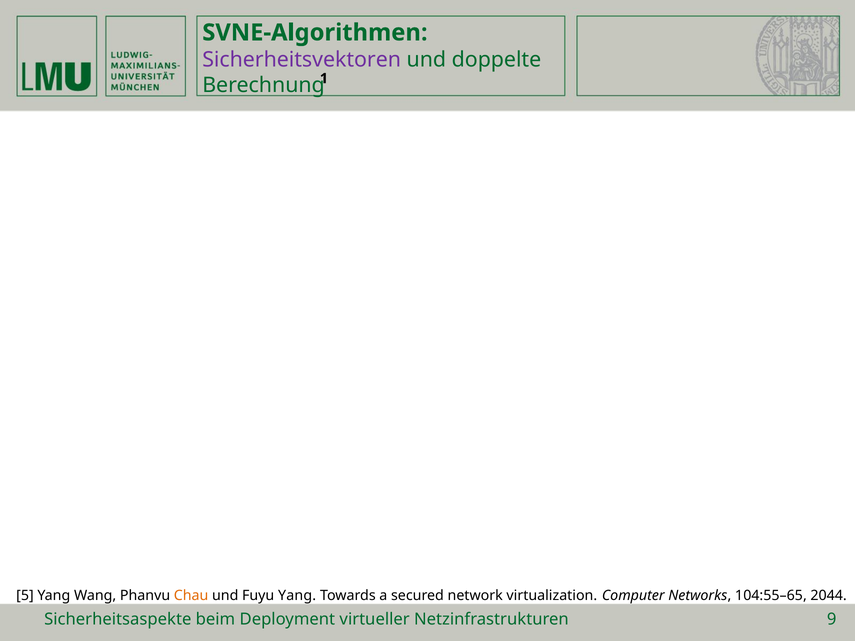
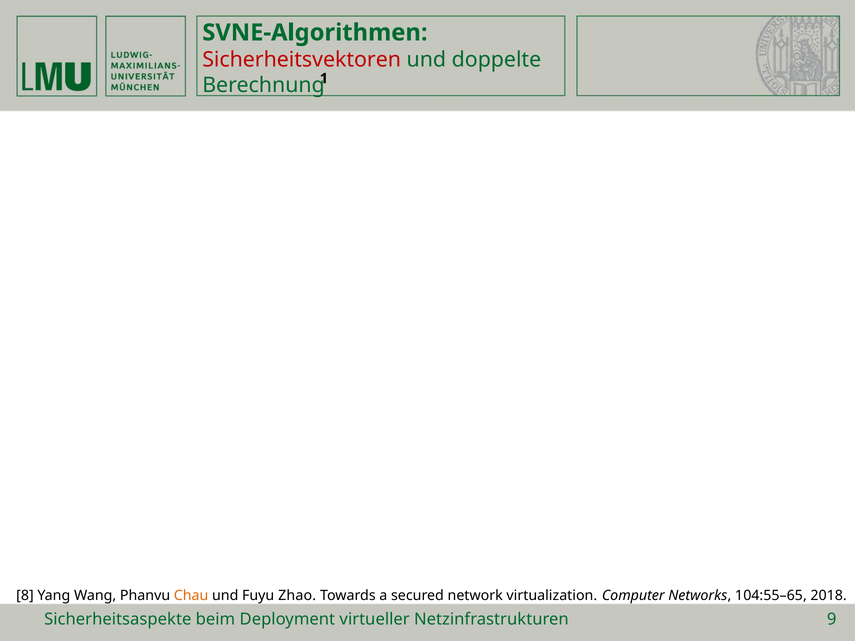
Sicherheitsvektoren colour: purple -> red (302, 59)
5: 5 -> 8 (25, 596)
Fuyu Yang: Yang -> Zhao (297, 596)
2044: 2044 -> 2018 (829, 596)
